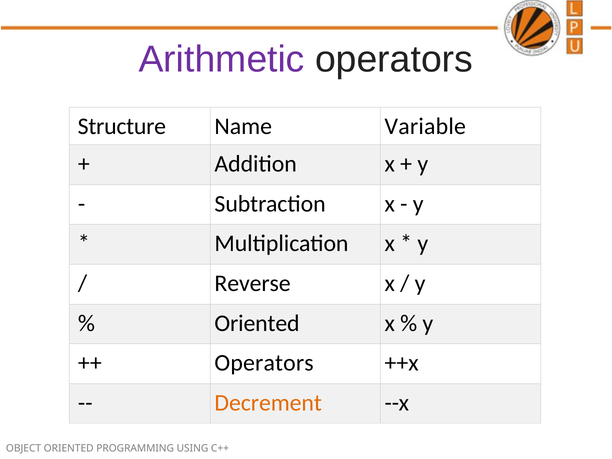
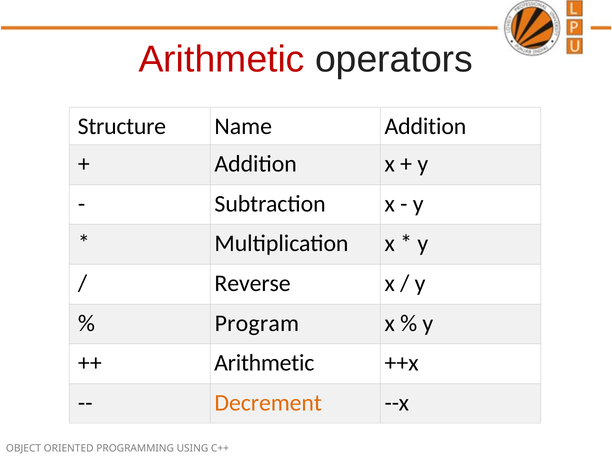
Arithmetic colour: purple -> red (222, 59)
Name Variable: Variable -> Addition (425, 126)
Oriented: Oriented -> Program (257, 323)
Operators: Operators -> Arithmetic (264, 363)
